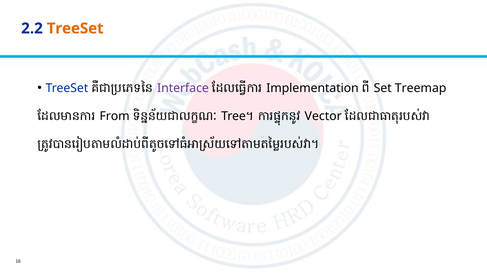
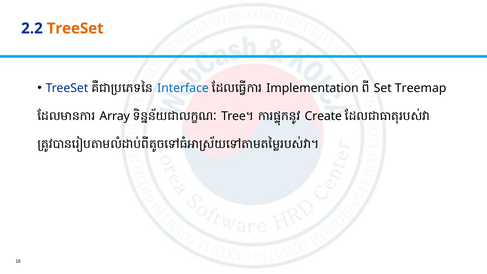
Interface colour: purple -> blue (183, 88)
From: From -> Array (115, 116)
Vector: Vector -> Create (323, 116)
